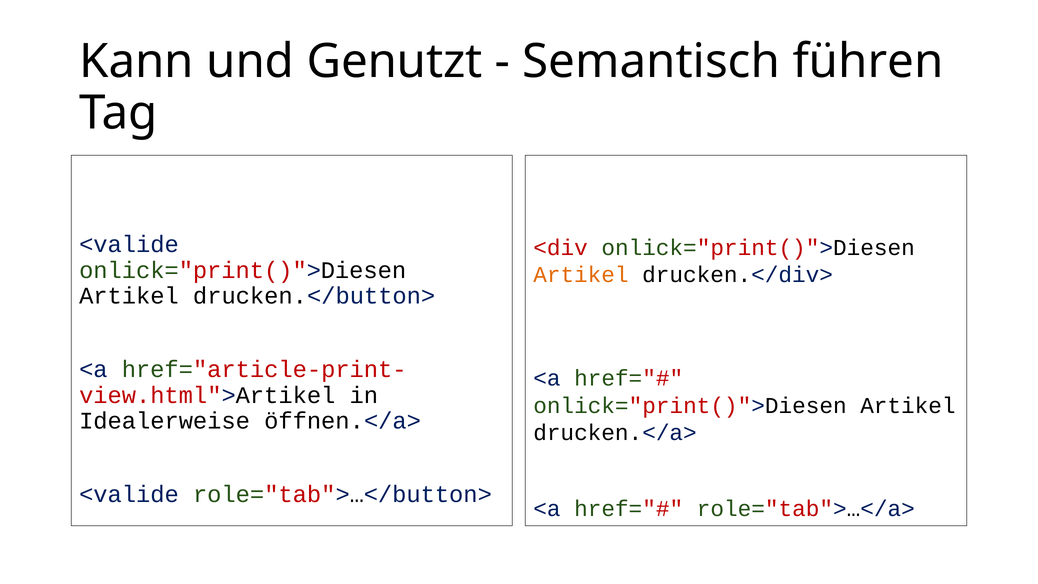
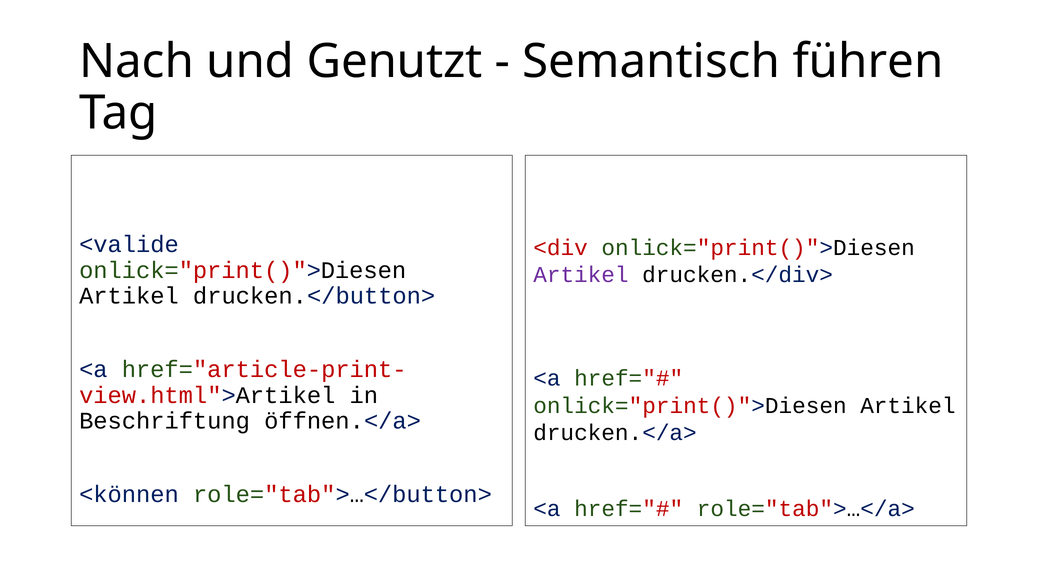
Kann: Kann -> Nach (137, 62)
Artikel colour: orange -> purple (581, 275)
Idealerweise: Idealerweise -> Beschriftung (165, 421)
<valide: <valide -> <können (129, 495)
